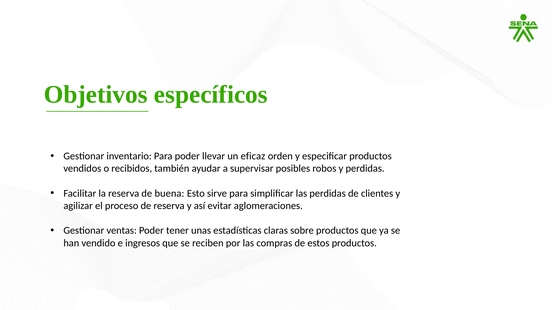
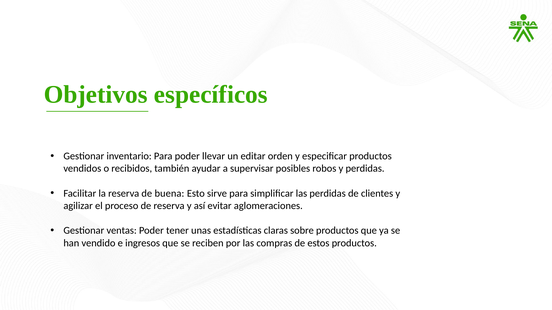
eficaz: eficaz -> editar (253, 156)
